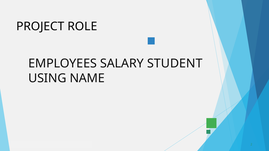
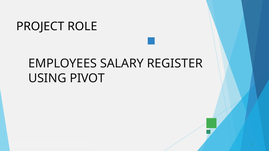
STUDENT: STUDENT -> REGISTER (175, 64)
NAME: NAME -> PIVOT (87, 78)
